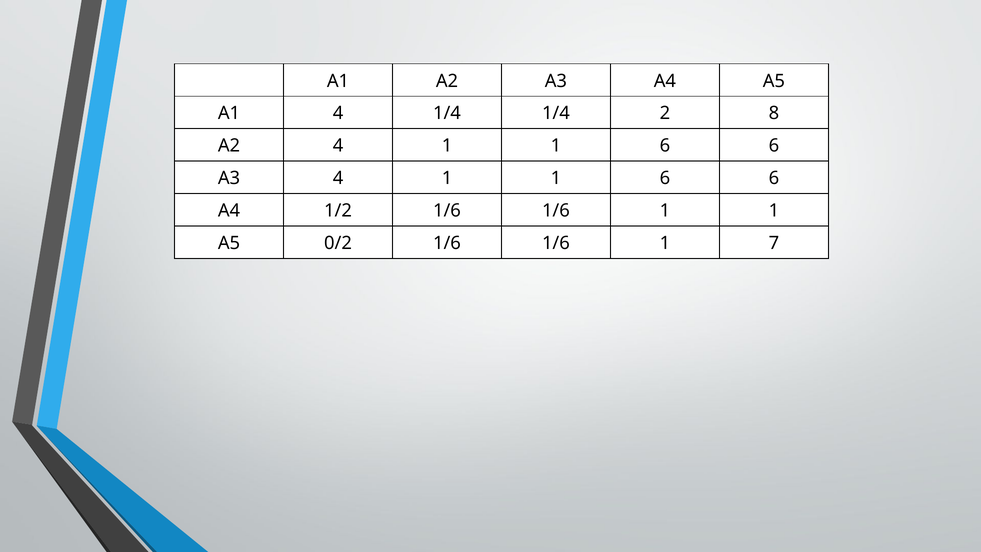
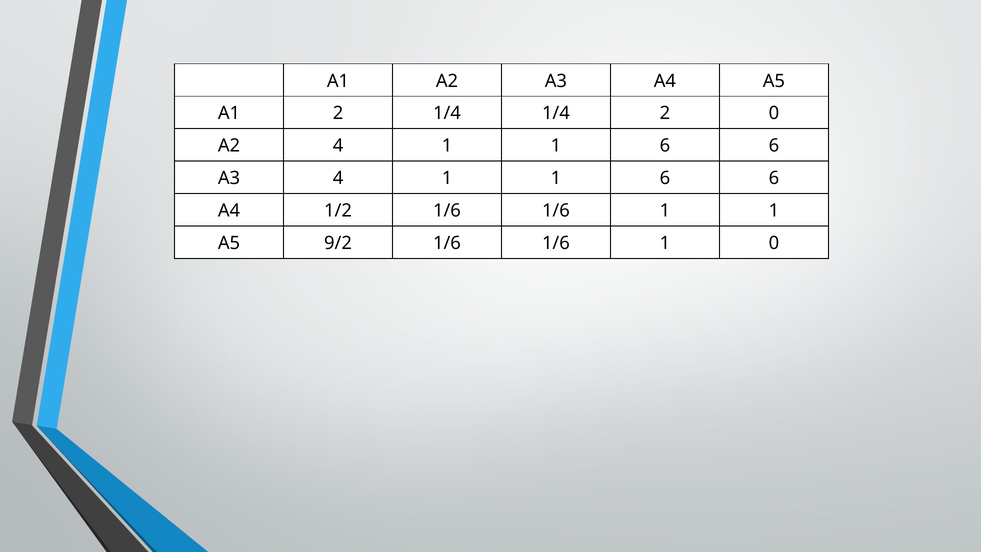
A1 4: 4 -> 2 (338, 113)
2 8: 8 -> 0 (774, 113)
0/2: 0/2 -> 9/2 (338, 243)
1 7: 7 -> 0 (774, 243)
